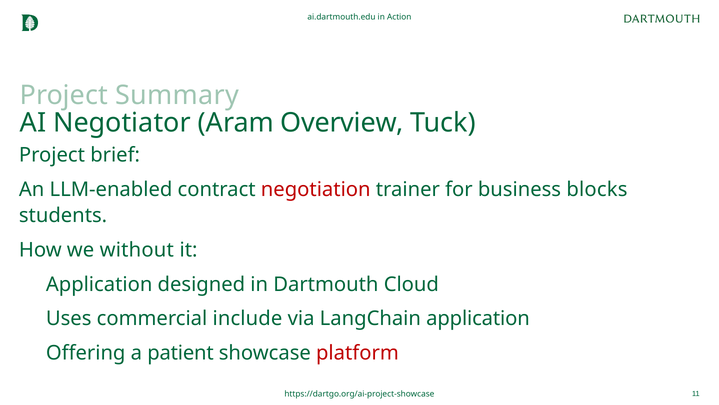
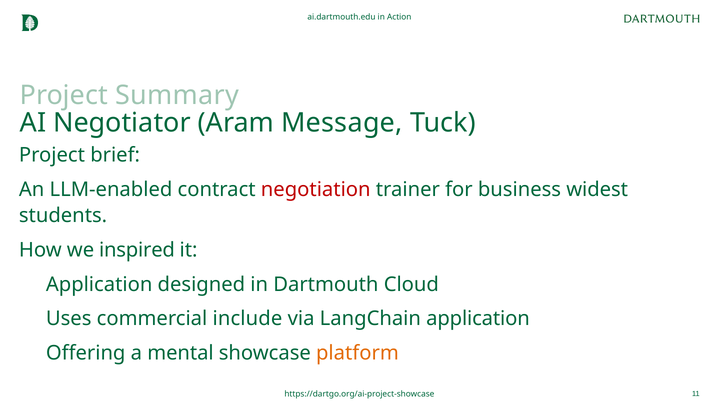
Overview: Overview -> Message (342, 123)
blocks: blocks -> widest (597, 189)
without: without -> inspired (137, 250)
patient: patient -> mental (180, 353)
platform colour: red -> orange (357, 353)
